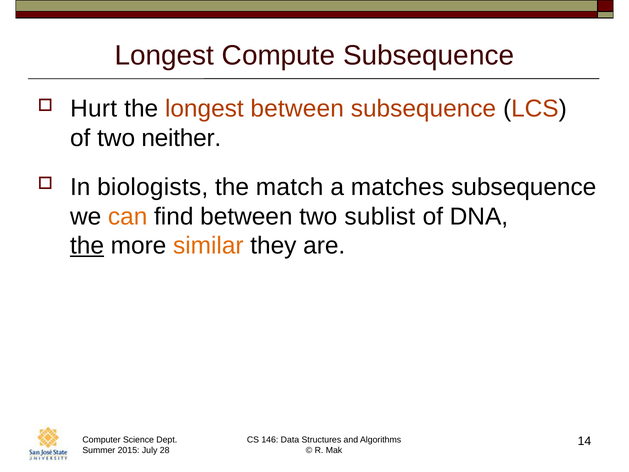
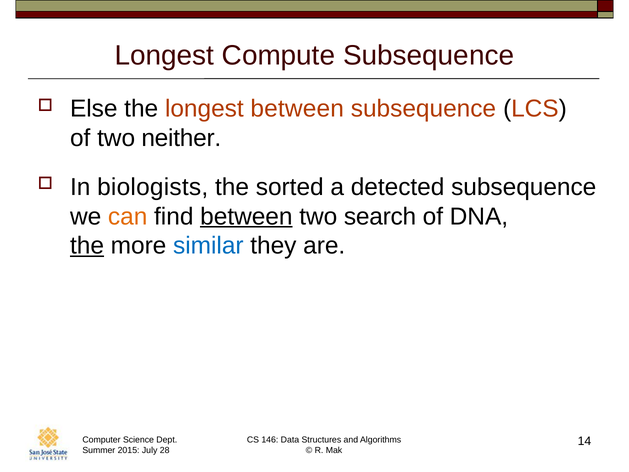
Hurt: Hurt -> Else (94, 109)
match: match -> sorted (290, 187)
matches: matches -> detected (398, 187)
between underline: none -> present (246, 216)
sublist: sublist -> search (380, 216)
similar colour: orange -> blue (208, 246)
